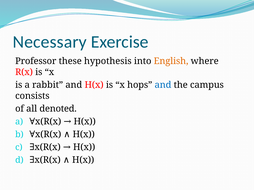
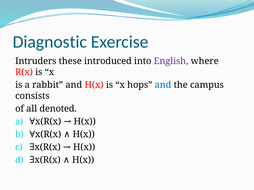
Necessary: Necessary -> Diagnostic (50, 42)
Professor: Professor -> Intruders (36, 61)
hypothesis: hypothesis -> introduced (108, 61)
English colour: orange -> purple (171, 61)
